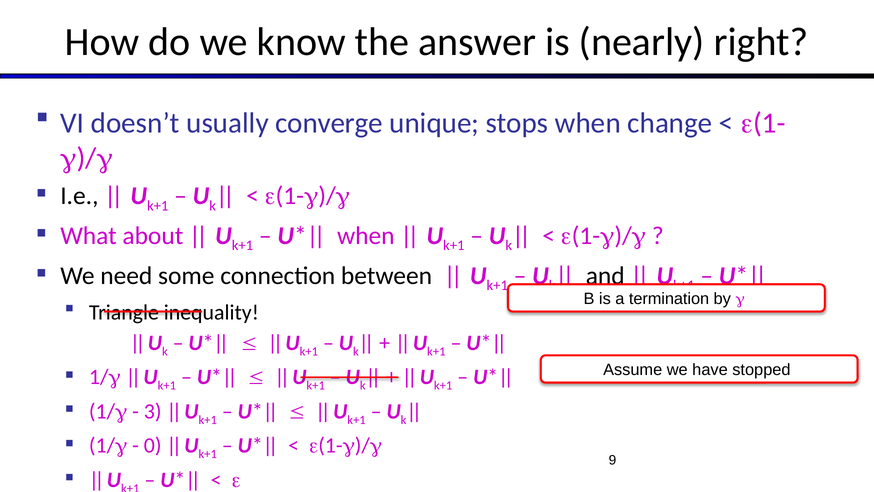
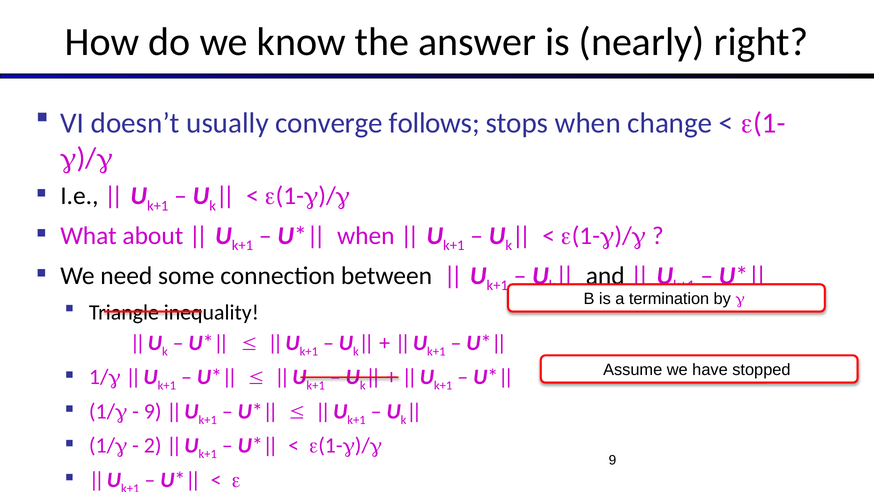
unique: unique -> follows (434, 123)
3: 3 -> 9 (153, 411)
0: 0 -> 2 (153, 445)
